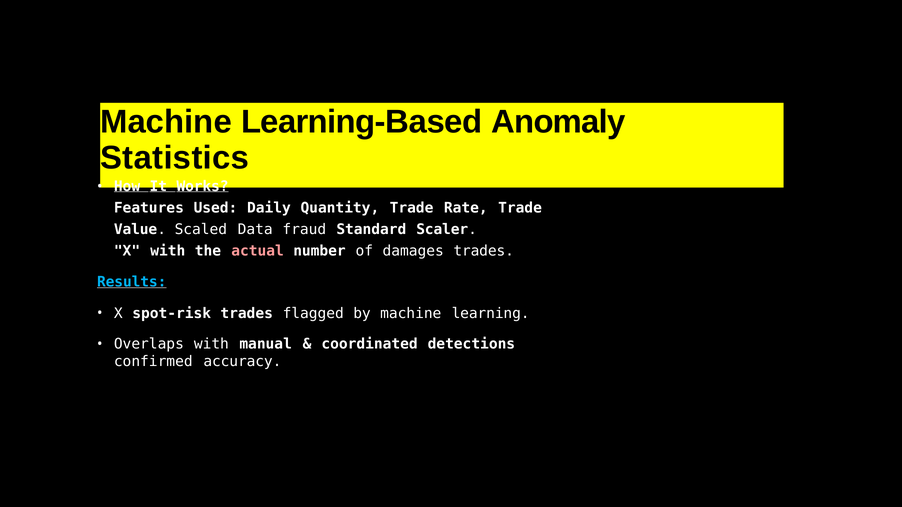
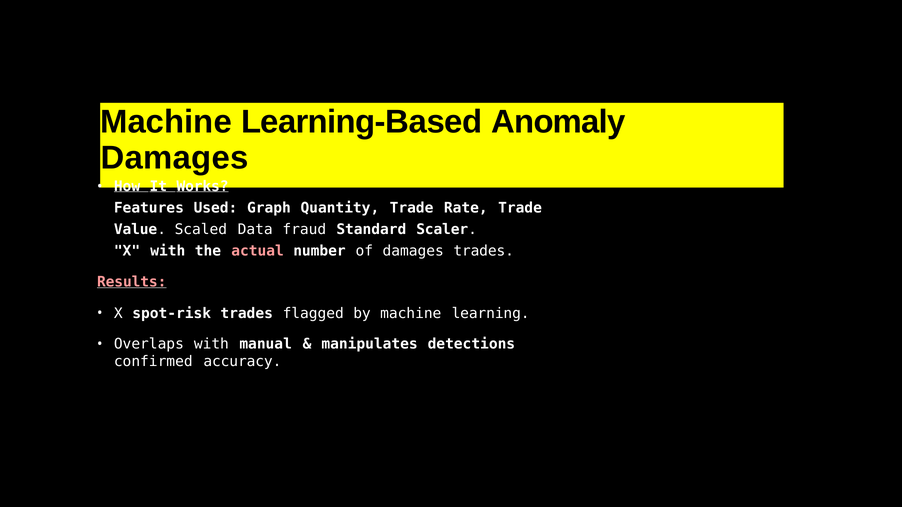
Statistics: Statistics -> Damages (175, 158)
Daily: Daily -> Graph (269, 208)
Results colour: light blue -> pink (132, 282)
coordinated: coordinated -> manipulates (370, 344)
